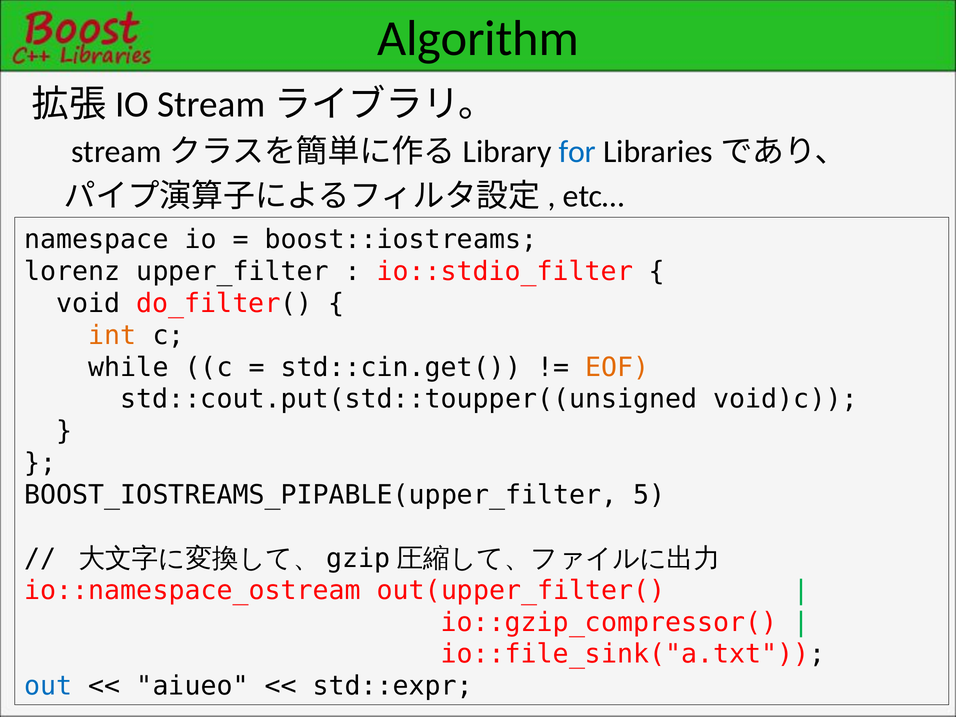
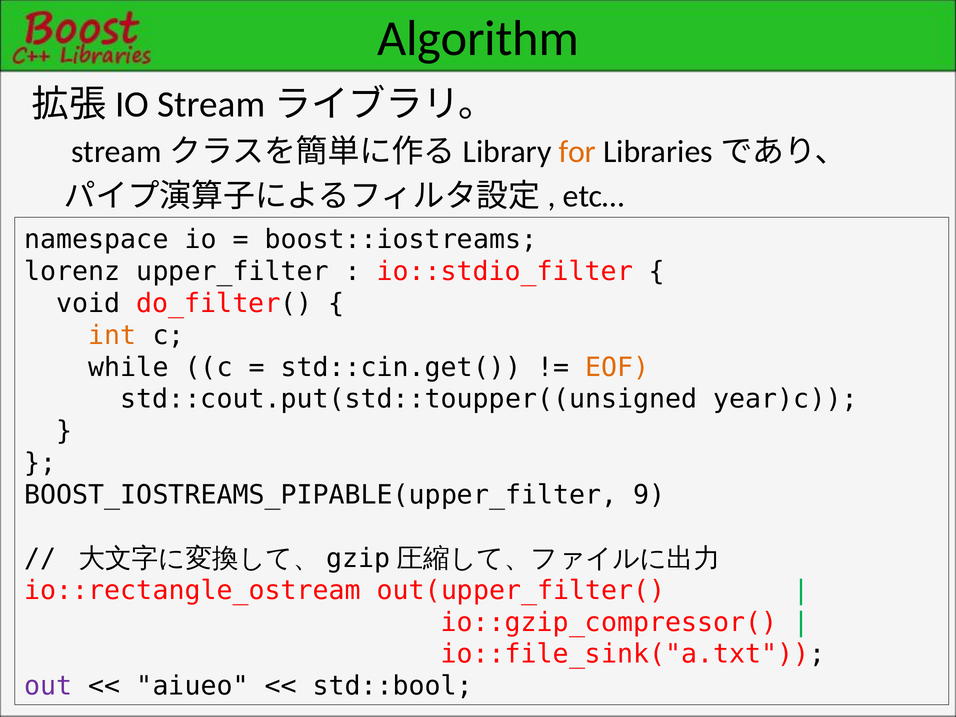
for colour: blue -> orange (577, 152)
void)c: void)c -> year)c (785, 399)
5: 5 -> 9 (649, 495)
io::namespace_ostream: io::namespace_ostream -> io::rectangle_ostream (193, 590)
out colour: blue -> purple (48, 686)
std::expr: std::expr -> std::bool (393, 686)
